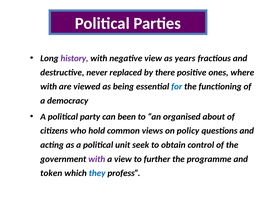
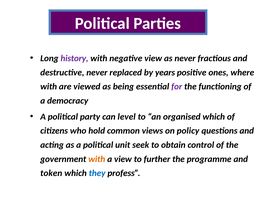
as years: years -> never (185, 59)
there: there -> years (165, 73)
for colour: blue -> purple (177, 87)
been: been -> level (127, 117)
organised about: about -> which (214, 117)
with colour: purple -> orange (97, 160)
